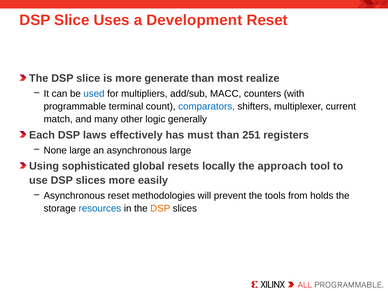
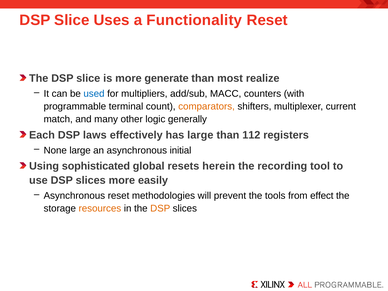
Development: Development -> Functionality (194, 20)
comparators colour: blue -> orange (207, 106)
has must: must -> large (200, 135)
251: 251 -> 112 (251, 135)
asynchronous large: large -> initial (181, 150)
locally: locally -> herein (219, 166)
approach: approach -> recording (282, 166)
holds: holds -> effect (322, 196)
resources colour: blue -> orange (100, 209)
